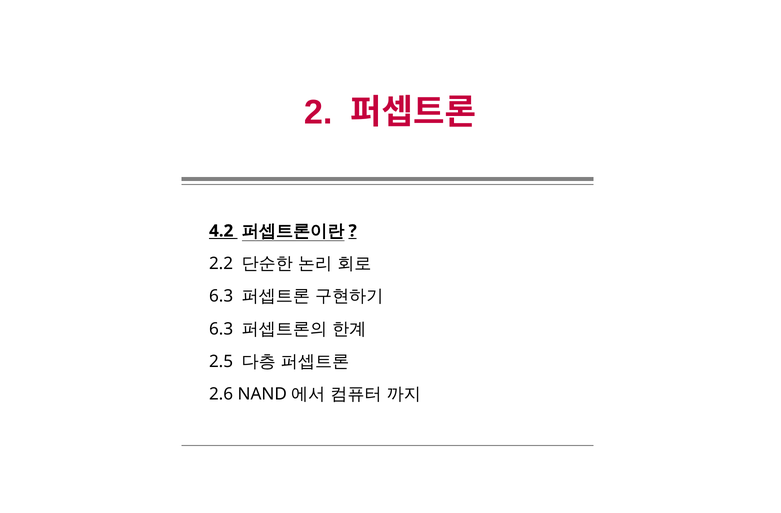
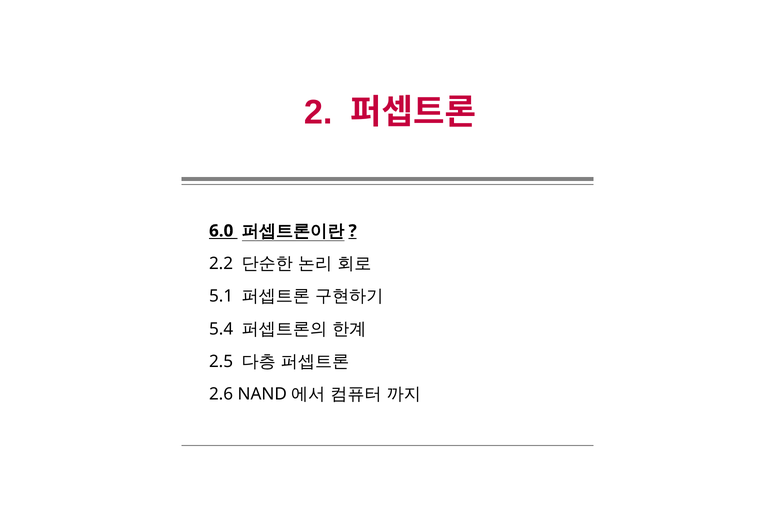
4.2: 4.2 -> 6.0 (221, 231)
6.3: 6.3 -> 5.1 (221, 296)
6.3: 6.3 -> 5.4 (221, 329)
